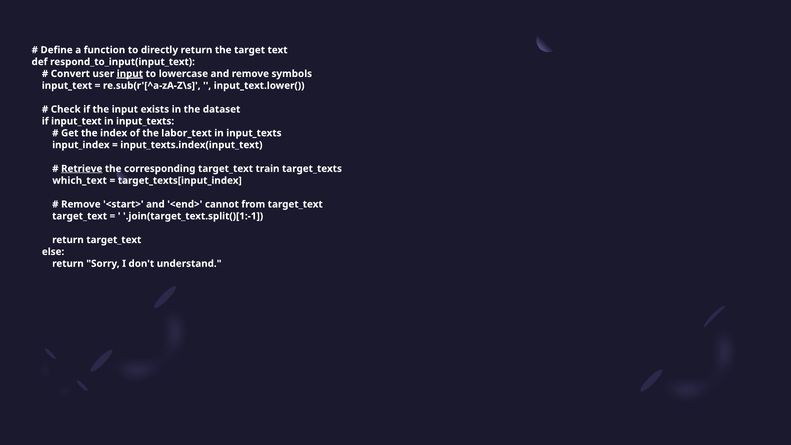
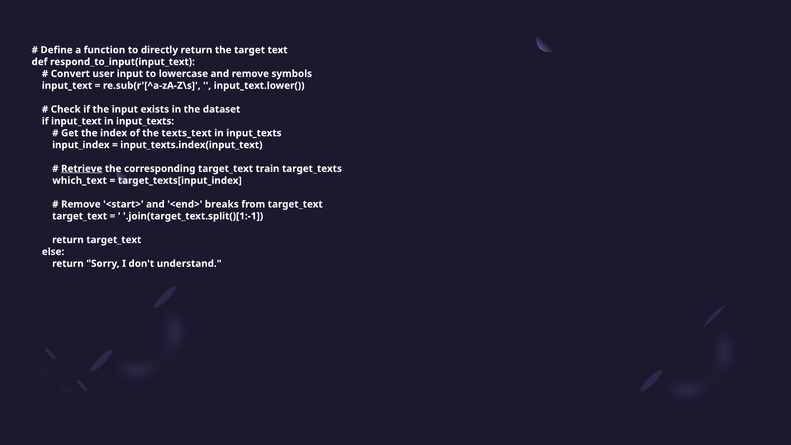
input underline: present -> none (130, 74)
labor_text: labor_text -> texts_text (187, 133)
cannot: cannot -> breaks (222, 204)
